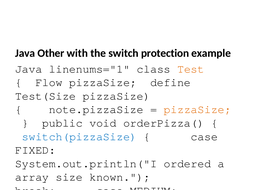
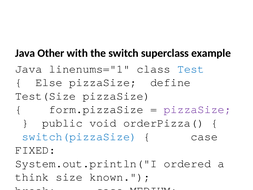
protection: protection -> superclass (165, 53)
Test colour: orange -> blue (191, 69)
Flow: Flow -> Else (49, 82)
note.pizzaSize: note.pizzaSize -> form.pizzaSize (96, 109)
pizzaSize colour: orange -> purple (198, 109)
array: array -> think (32, 177)
